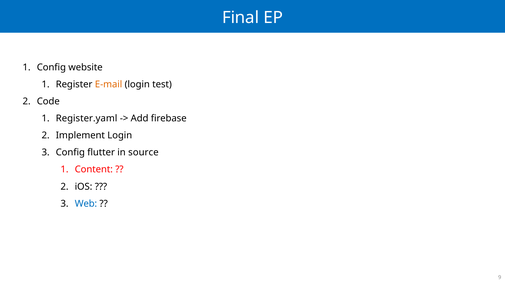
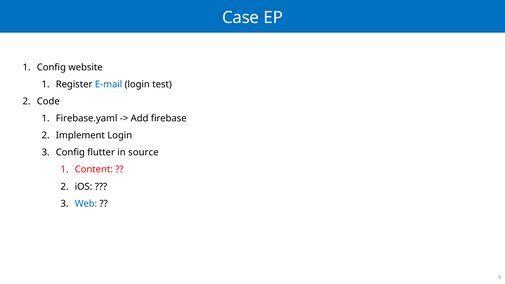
Final: Final -> Case (241, 18)
E-mail colour: orange -> blue (109, 84)
Register.yaml: Register.yaml -> Firebase.yaml (87, 118)
